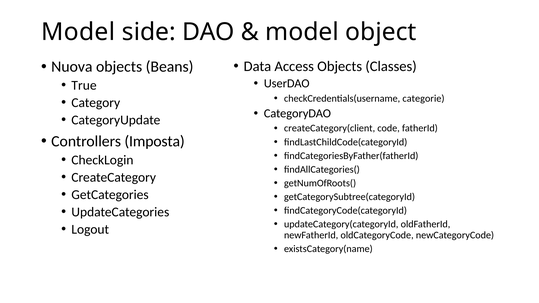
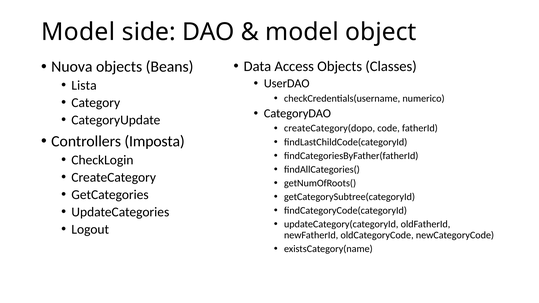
True: True -> Lista (84, 85)
categorie: categorie -> numerico (424, 99)
createCategory(client: createCategory(client -> createCategory(dopo (330, 128)
